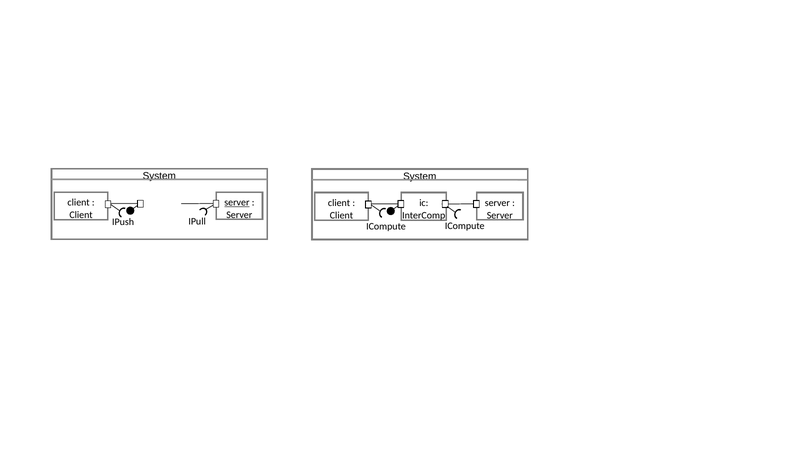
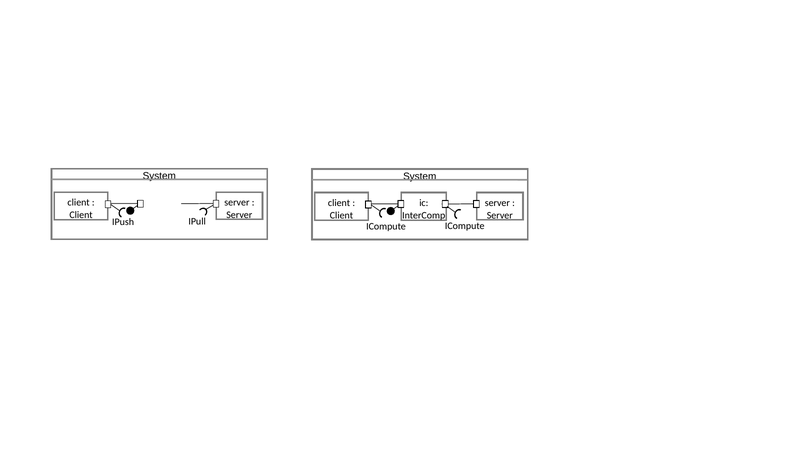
server underline: present -> none (237, 202)
